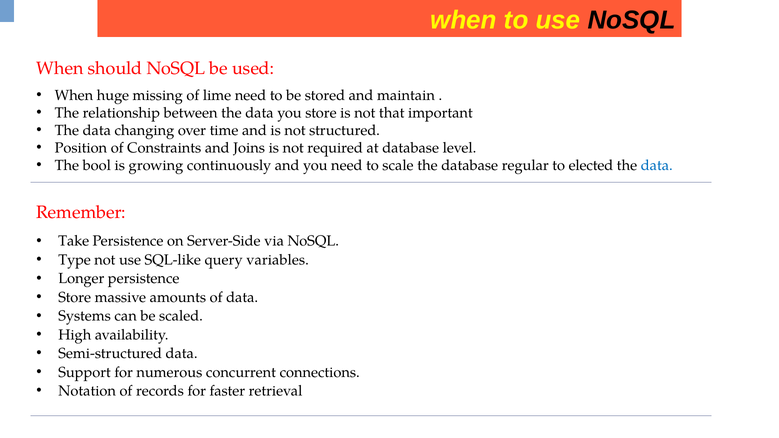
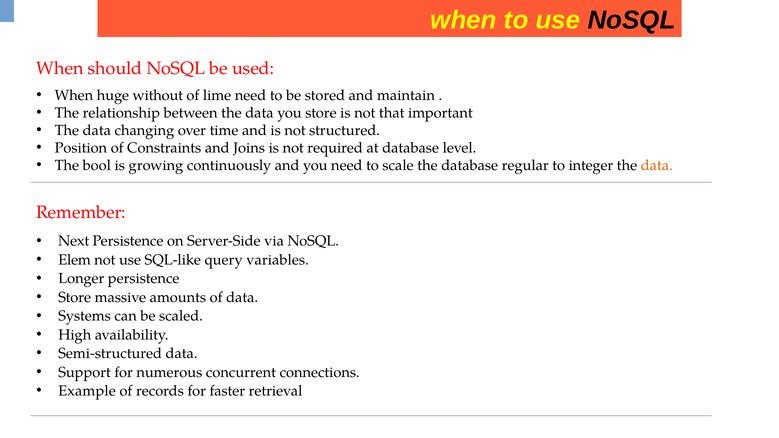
missing: missing -> without (158, 95)
elected: elected -> integer (591, 165)
data colour: blue -> orange (657, 165)
Take: Take -> Next (74, 241)
Type: Type -> Elem (75, 260)
Notation: Notation -> Example (87, 391)
